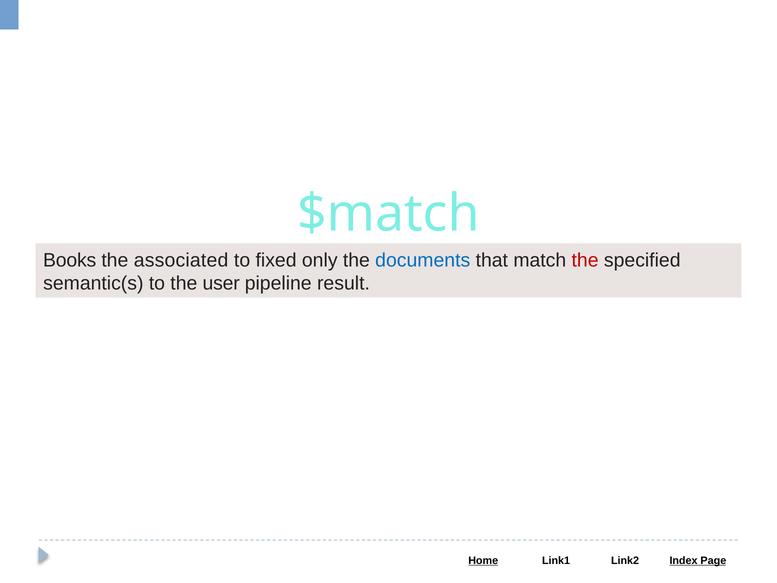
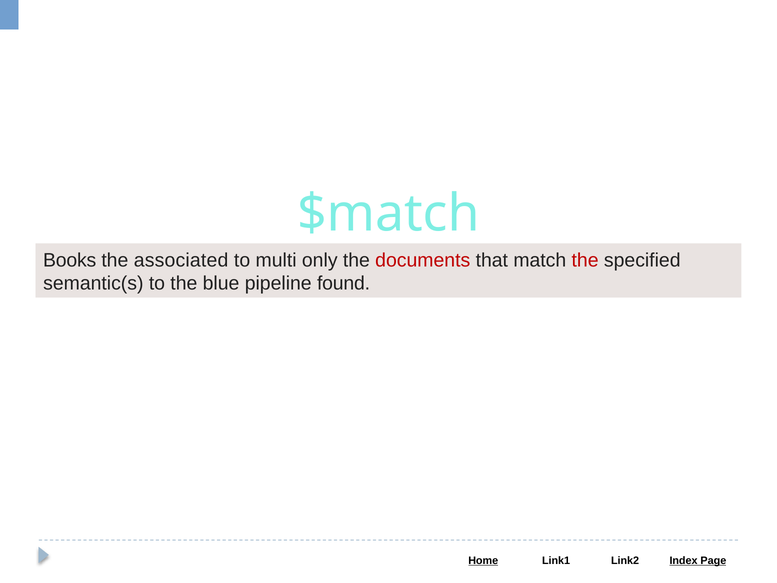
fixed: fixed -> multi (276, 260)
documents colour: blue -> red (423, 260)
user: user -> blue (221, 283)
result: result -> found (344, 283)
